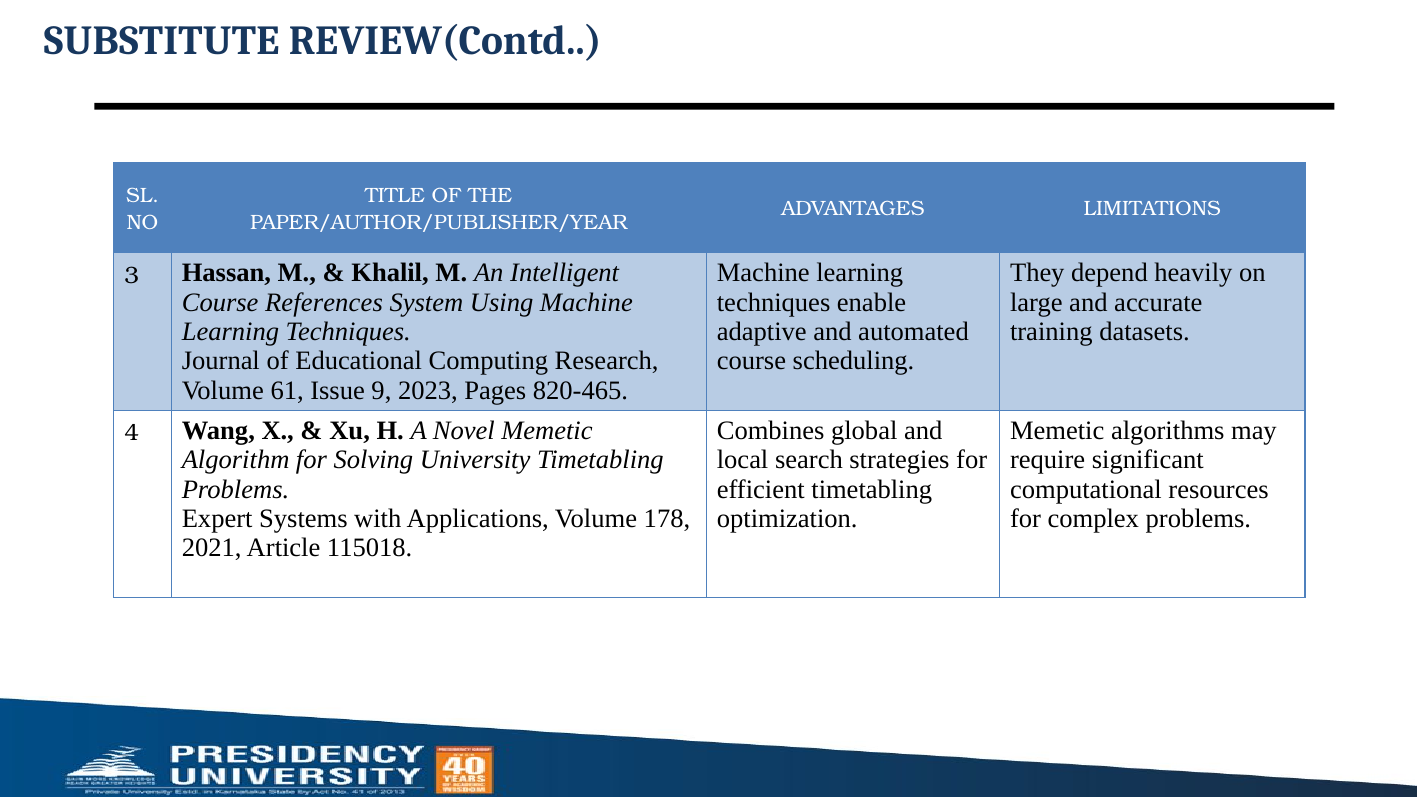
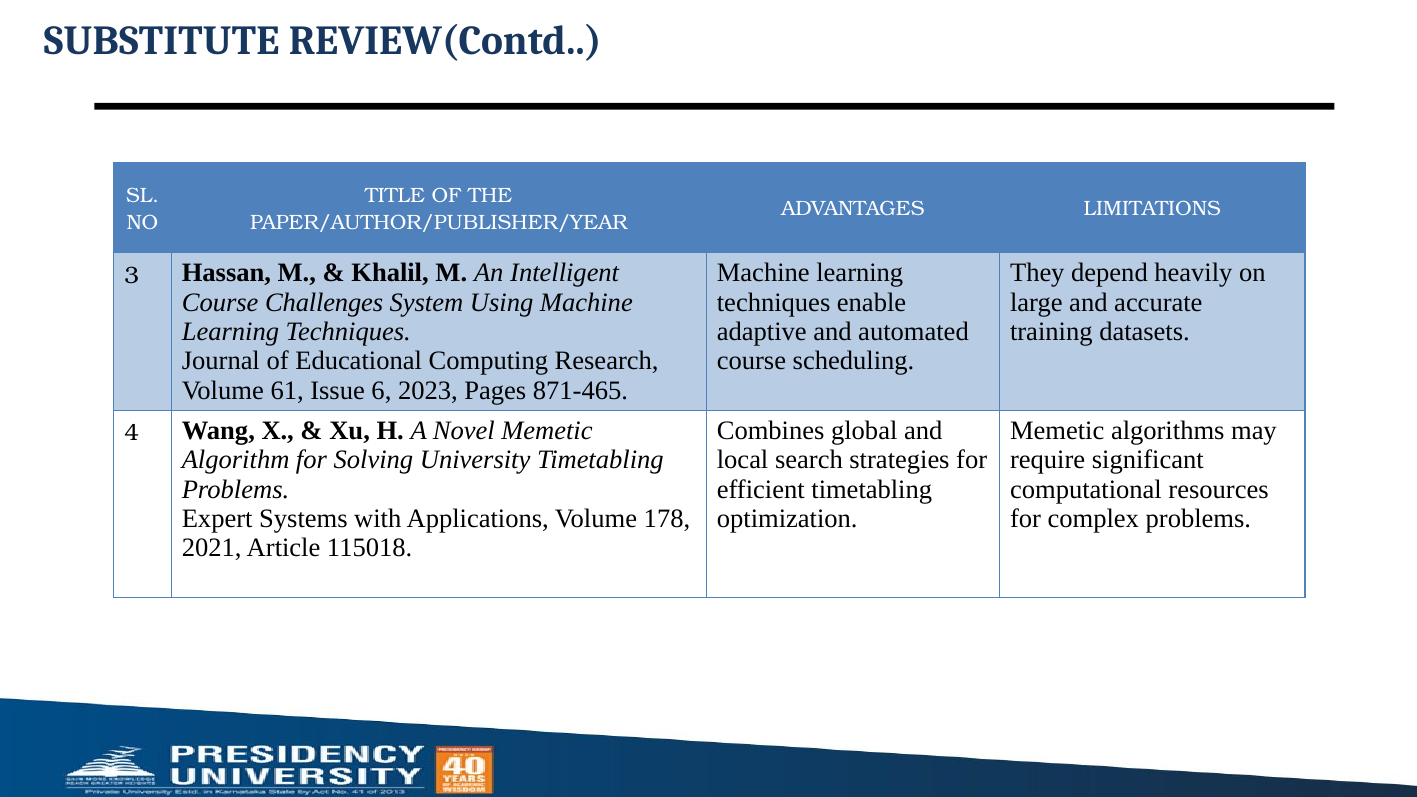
References: References -> Challenges (324, 302)
9: 9 -> 6 (381, 391)
820-465: 820-465 -> 871-465 (580, 391)
